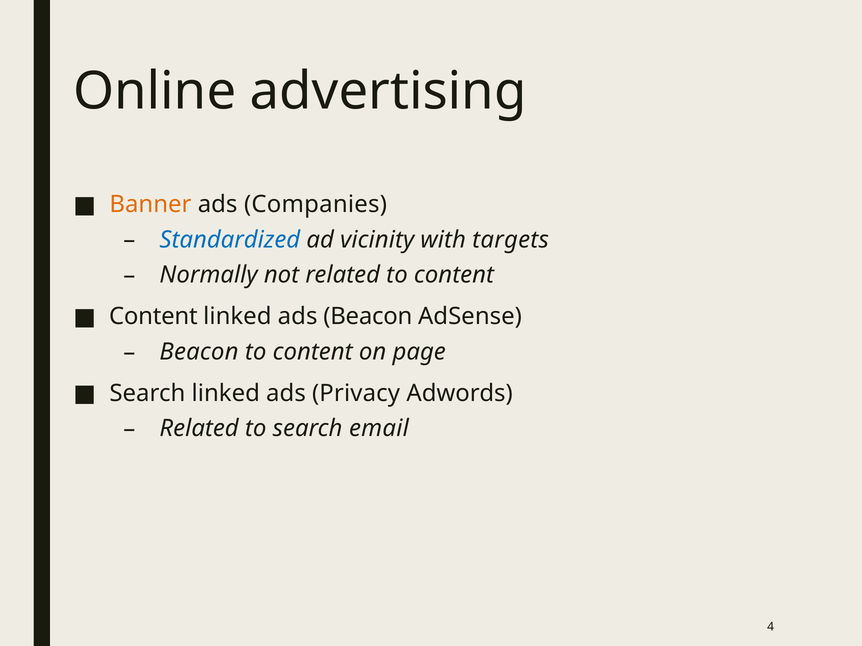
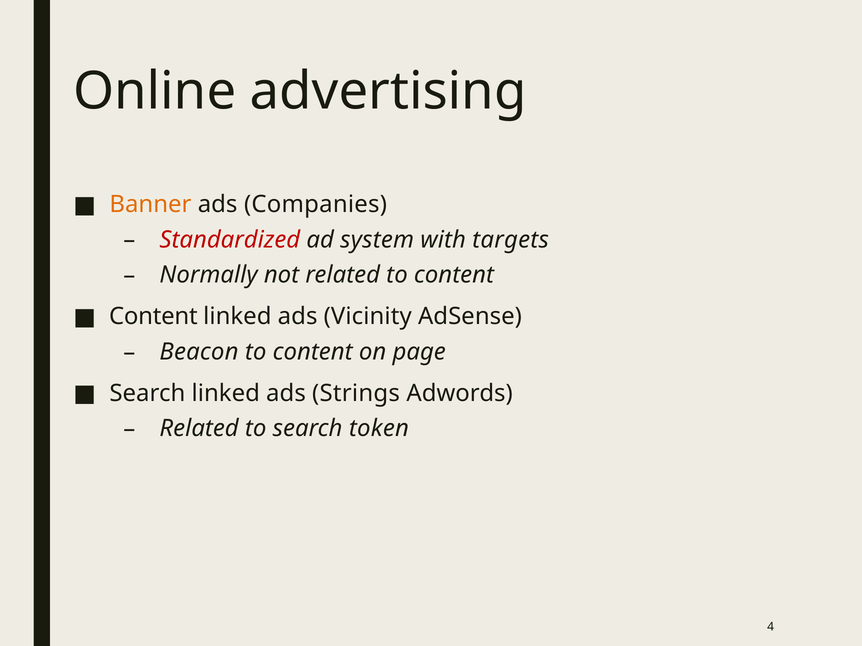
Standardized colour: blue -> red (230, 240)
vicinity: vicinity -> system (377, 240)
ads Beacon: Beacon -> Vicinity (368, 317)
Privacy: Privacy -> Strings (356, 394)
email: email -> token (379, 429)
